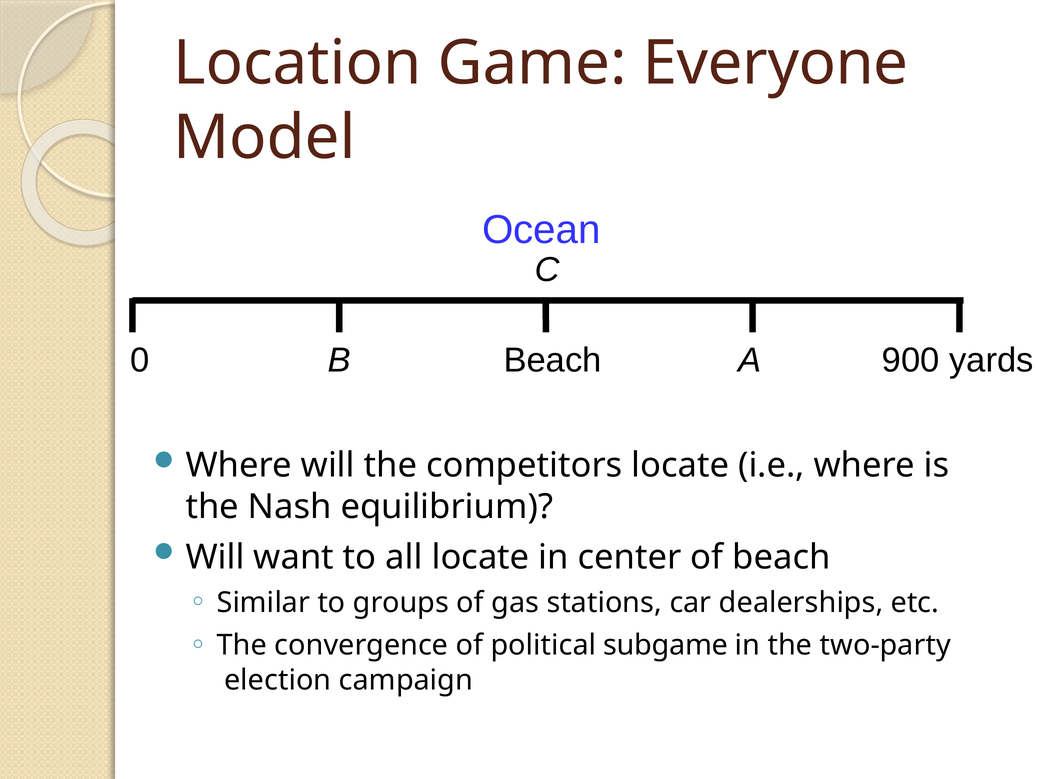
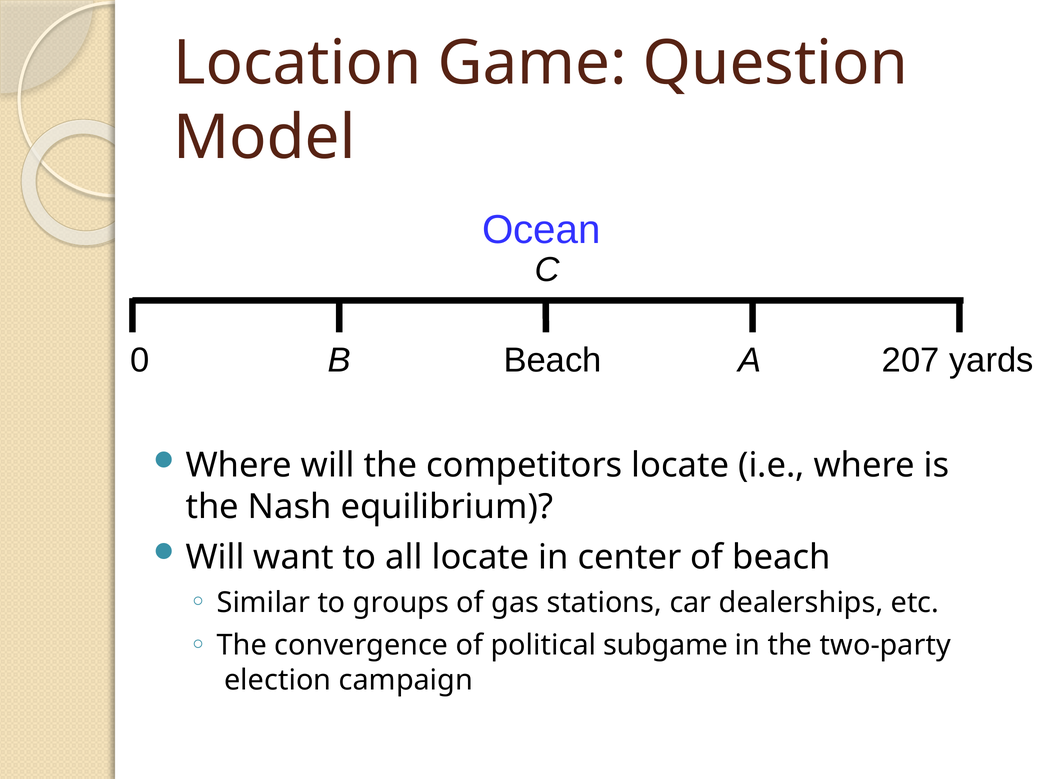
Everyone: Everyone -> Question (775, 63)
900: 900 -> 207 (911, 360)
